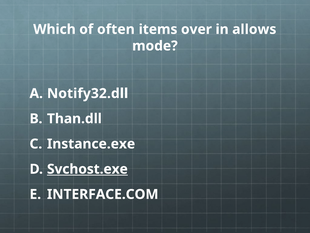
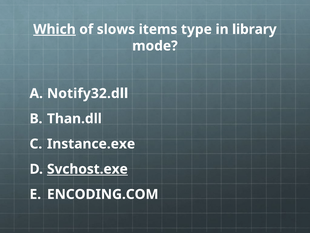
Which underline: none -> present (54, 29)
often: often -> slows (116, 29)
over: over -> type (196, 29)
allows: allows -> library (254, 29)
INTERFACE.COM: INTERFACE.COM -> ENCODING.COM (103, 194)
